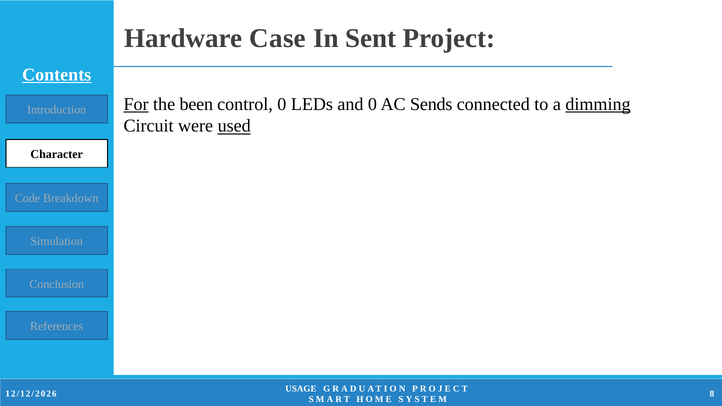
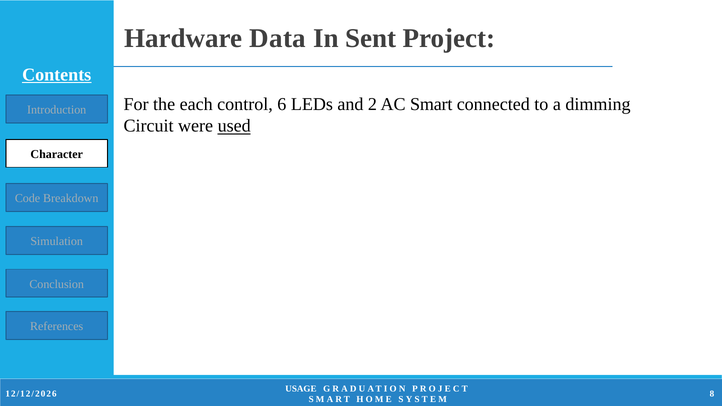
Case: Case -> Data (278, 38)
For underline: present -> none (136, 104)
been: been -> each (196, 104)
control 0: 0 -> 6 (282, 104)
and 0: 0 -> 2 (373, 104)
Sends: Sends -> Smart (431, 104)
dimming underline: present -> none (598, 104)
